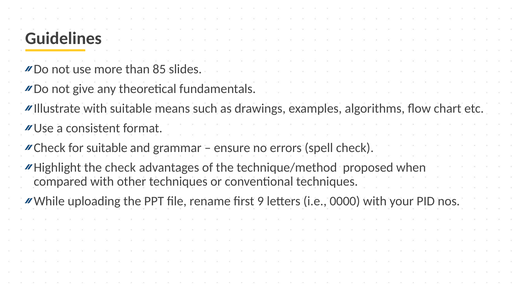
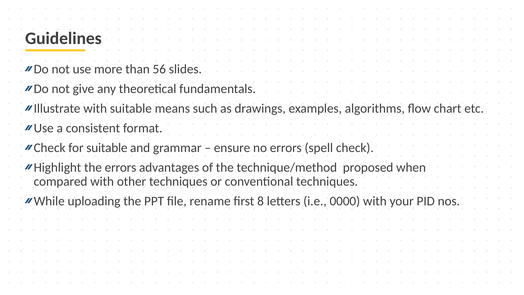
85: 85 -> 56 (159, 69)
the check: check -> errors (121, 167)
9: 9 -> 8 (261, 201)
